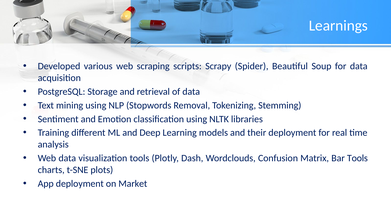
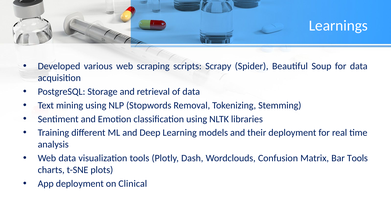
Market: Market -> Clinical (133, 184)
